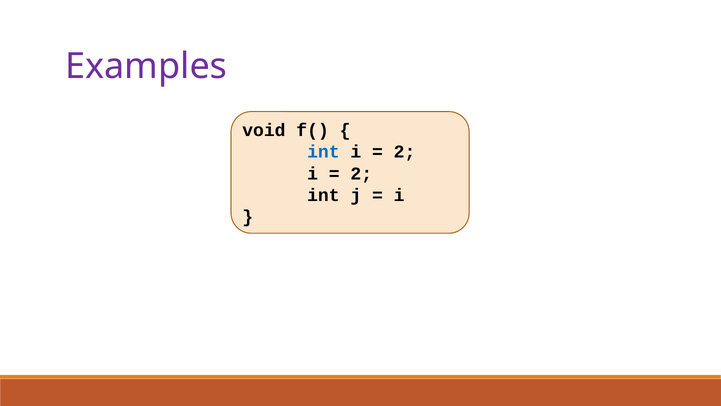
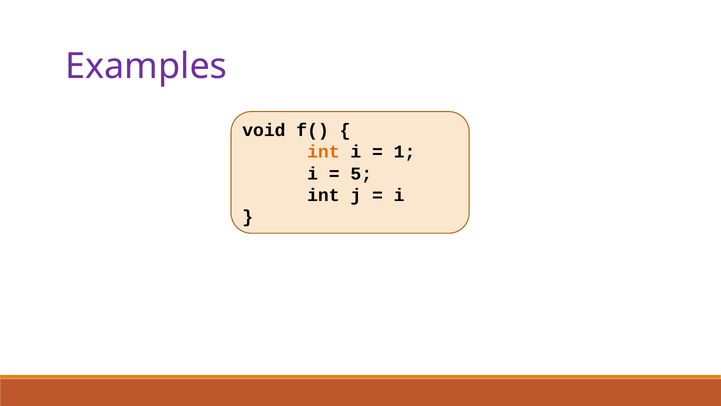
int colour: blue -> orange (323, 152)
2: 2 -> 1 (405, 152)
2: 2 -> 5 (361, 173)
